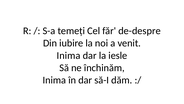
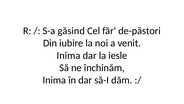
temeți: temeți -> găsind (71, 31)
de-despre: de-despre -> de-păstori (140, 31)
